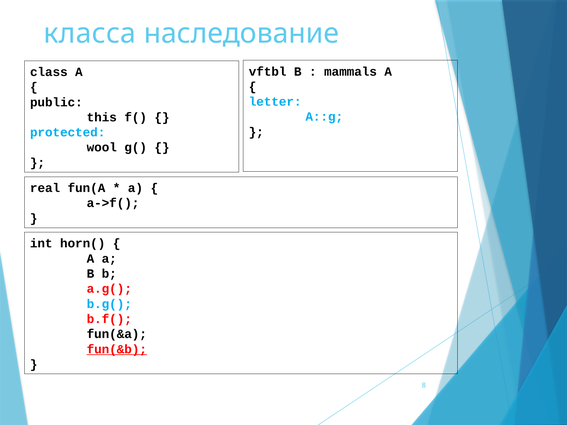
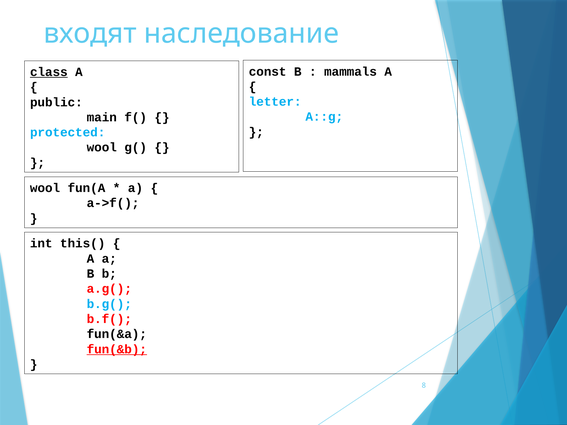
класса: класса -> входят (90, 34)
vftbl: vftbl -> const (268, 72)
class underline: none -> present (49, 72)
this: this -> main (102, 117)
real: real -> wool (45, 188)
horn(: horn( -> this( (83, 244)
